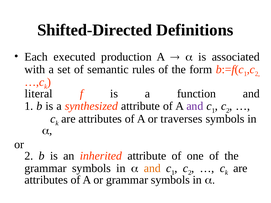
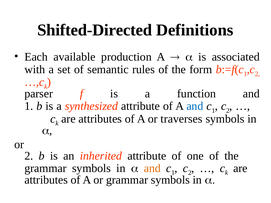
executed: executed -> available (75, 57)
literal: literal -> parser (39, 94)
and colour: purple -> blue (195, 106)
